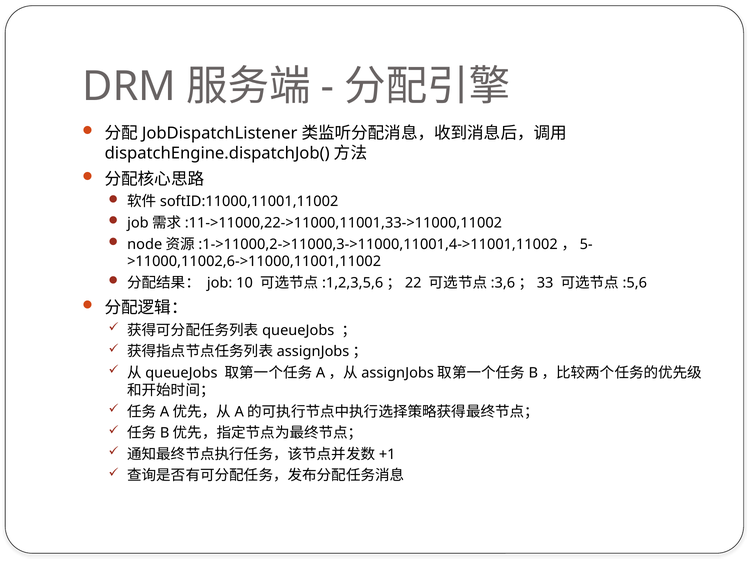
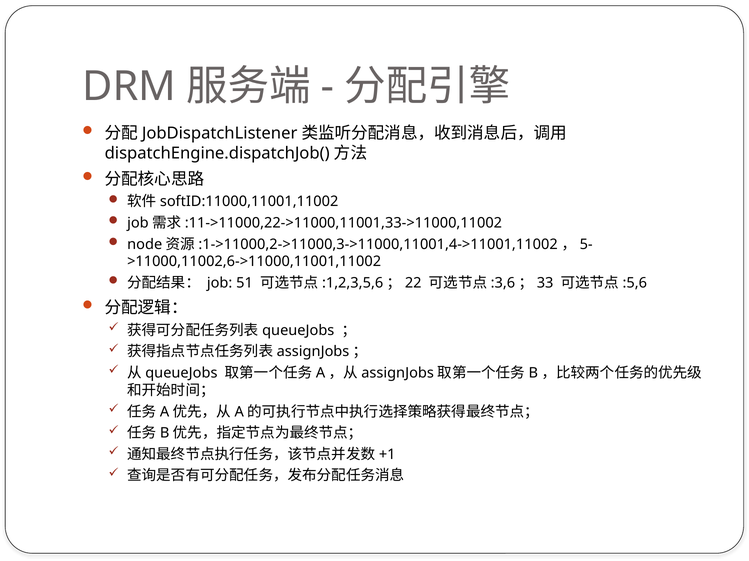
10: 10 -> 51 (245, 283)
